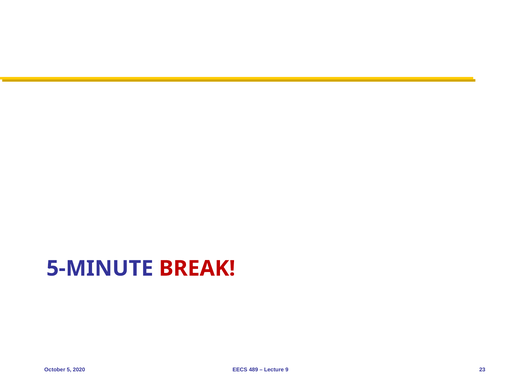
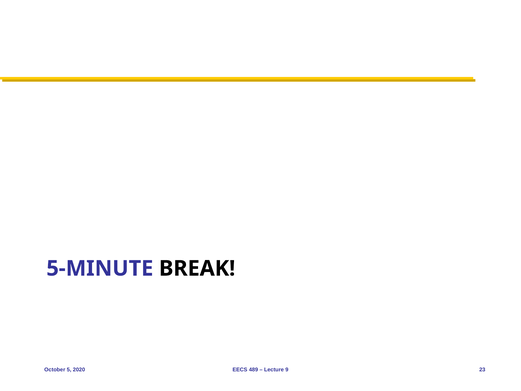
BREAK colour: red -> black (197, 268)
